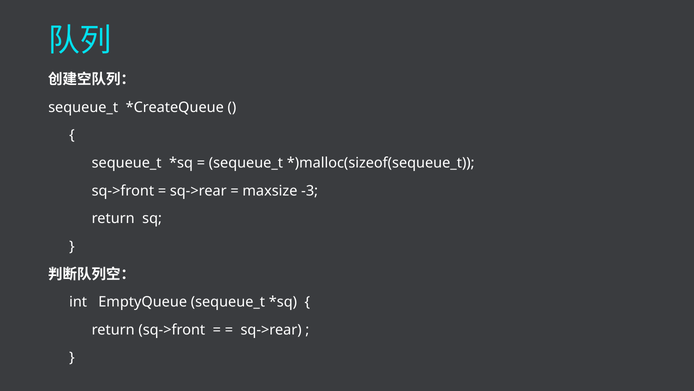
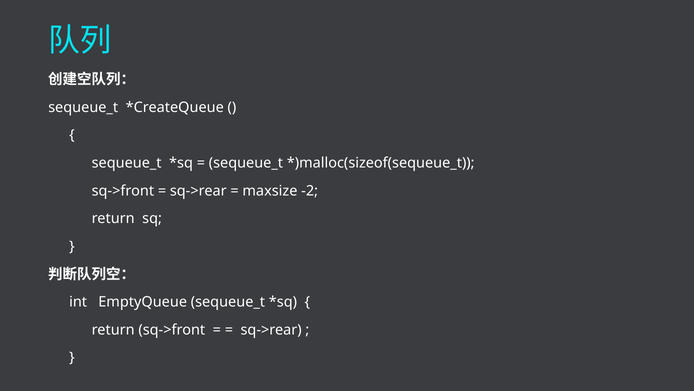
-3: -3 -> -2 (310, 191)
